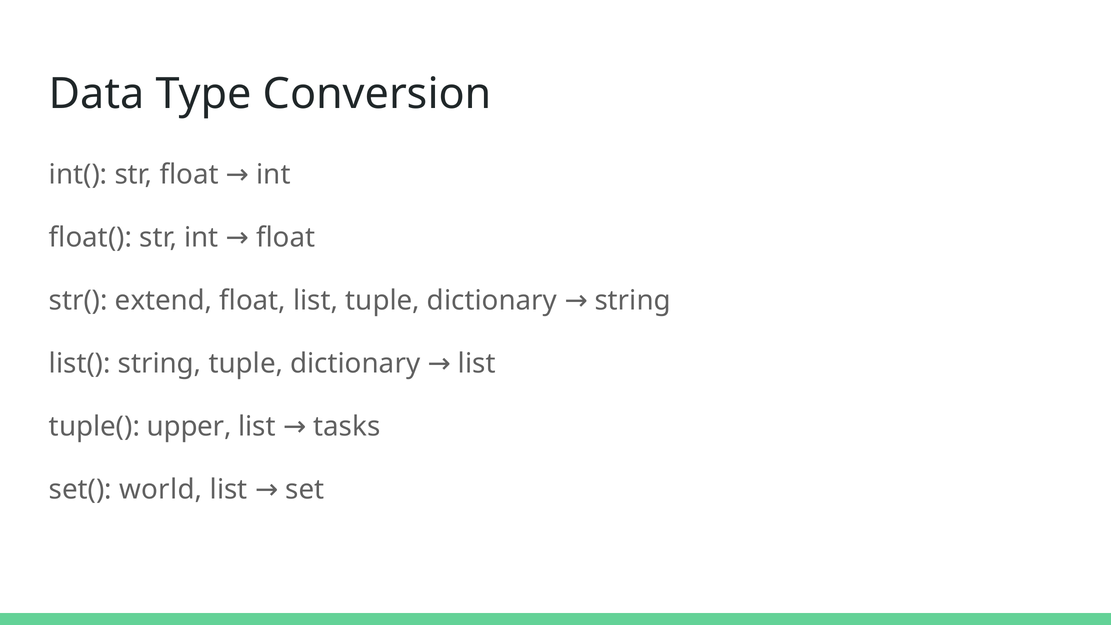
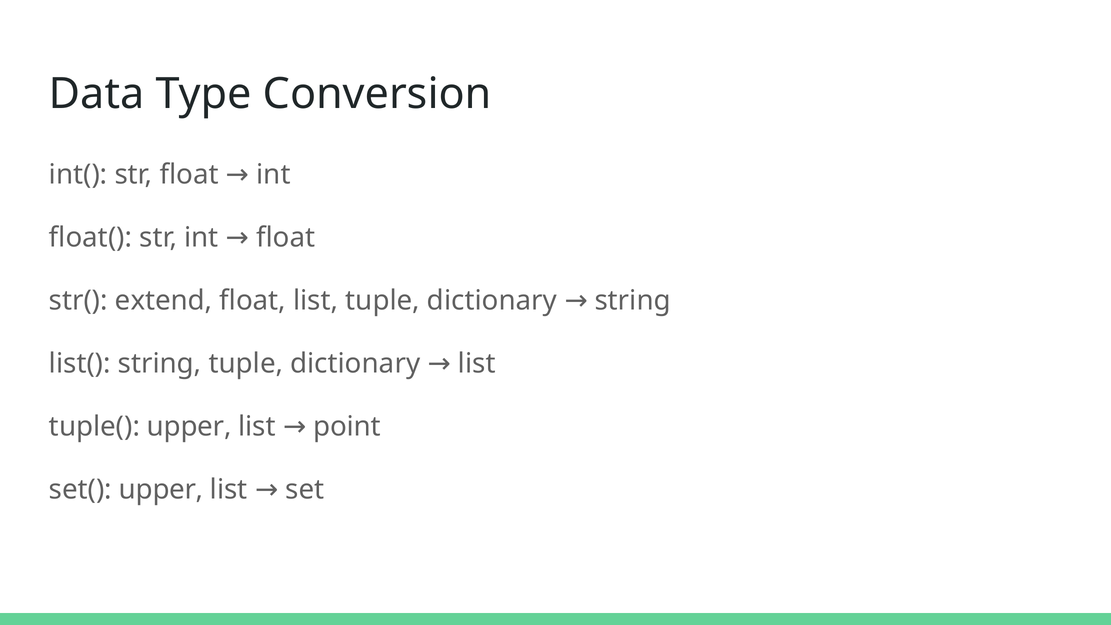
tasks: tasks -> point (347, 427)
set( world: world -> upper (161, 490)
